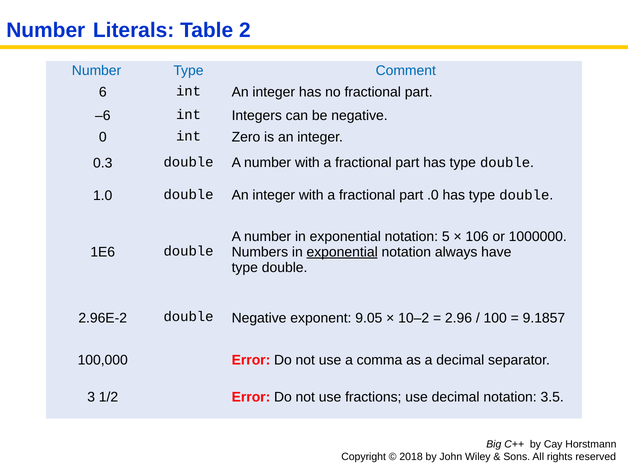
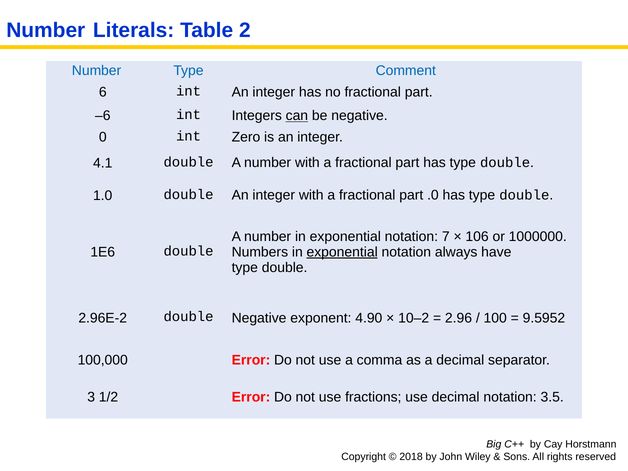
can underline: none -> present (297, 116)
0.3: 0.3 -> 4.1 (103, 163)
5: 5 -> 7 (446, 237)
9.05: 9.05 -> 4.90 (369, 318)
9.1857: 9.1857 -> 9.5952 (544, 318)
